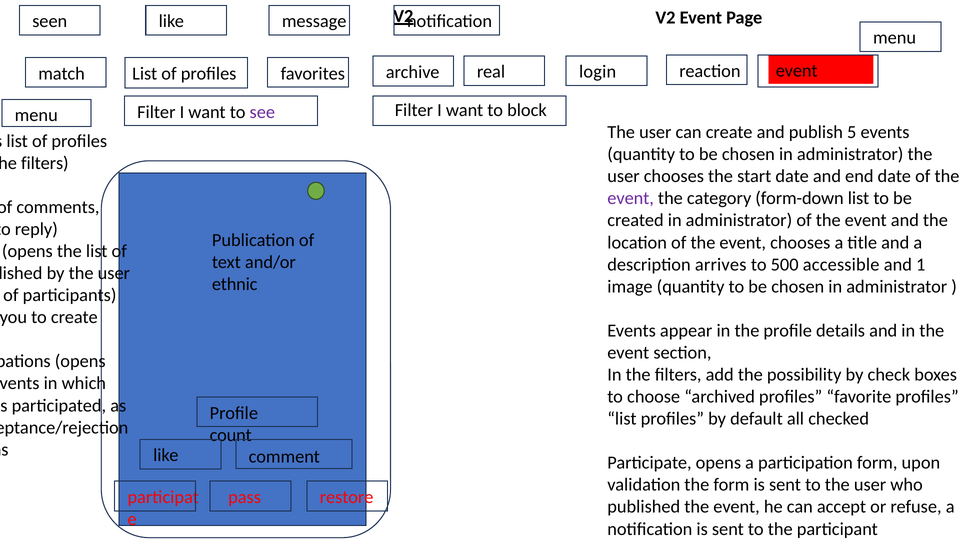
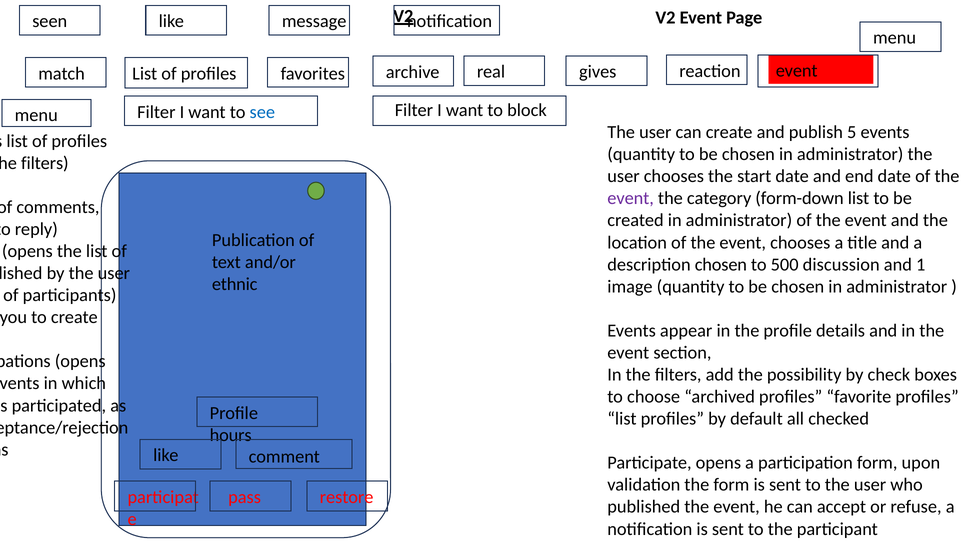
login: login -> gives (598, 72)
see colour: purple -> blue (262, 112)
description arrives: arrives -> chosen (721, 264)
accessible: accessible -> discussion (841, 264)
count: count -> hours (231, 435)
